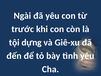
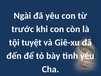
dựng: dựng -> tuyệt (32, 42)
